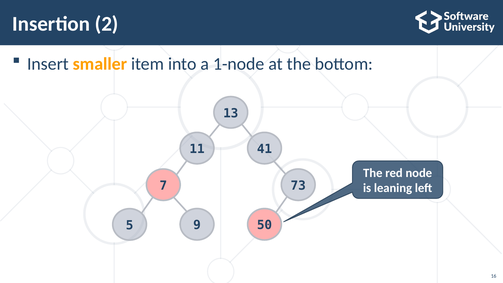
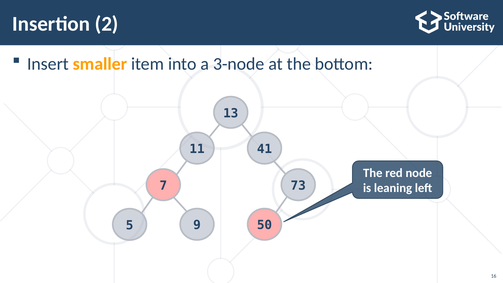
1-node: 1-node -> 3-node (239, 64)
